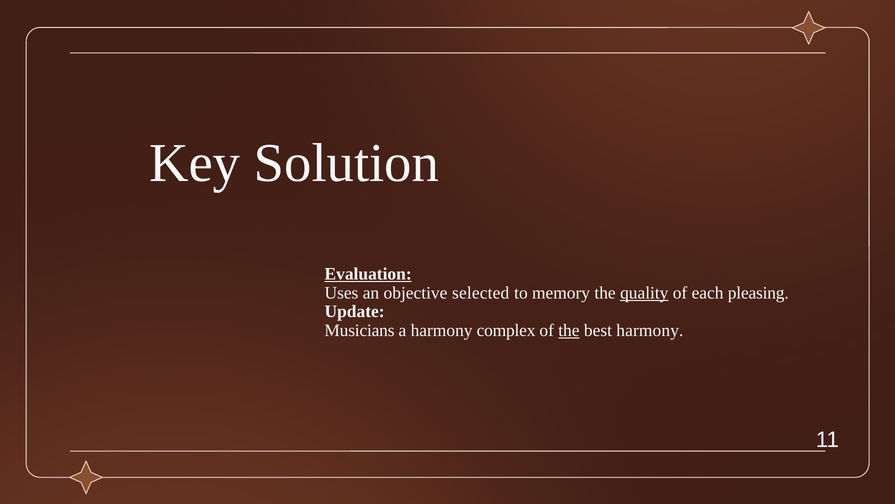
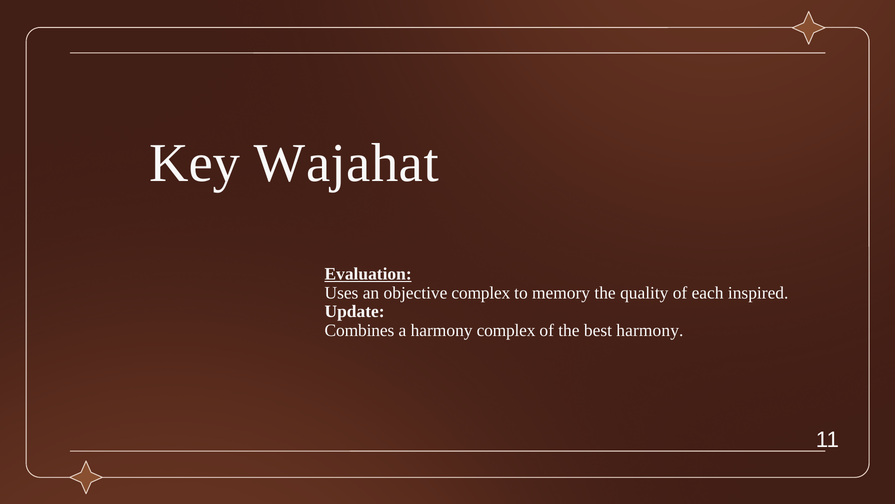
Solution: Solution -> Wajahat (346, 163)
objective selected: selected -> complex (481, 293)
quality underline: present -> none (644, 293)
pleasing: pleasing -> inspired (758, 293)
Musicians: Musicians -> Combines (359, 330)
the underline: present -> none (569, 330)
